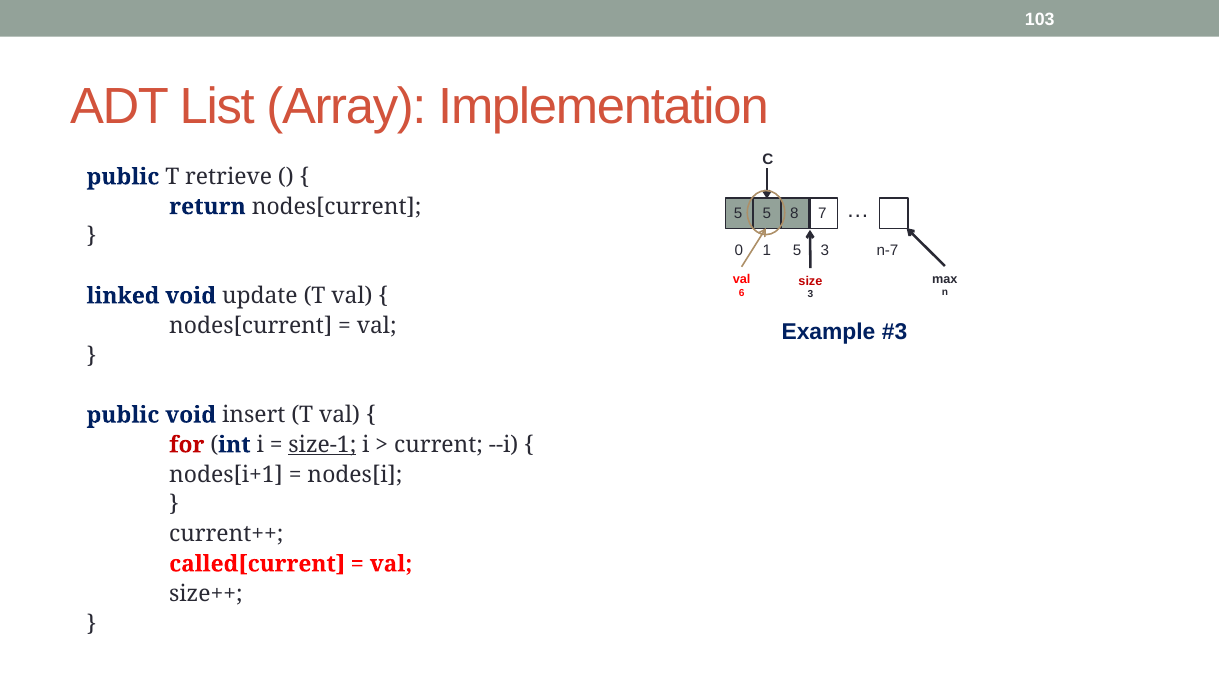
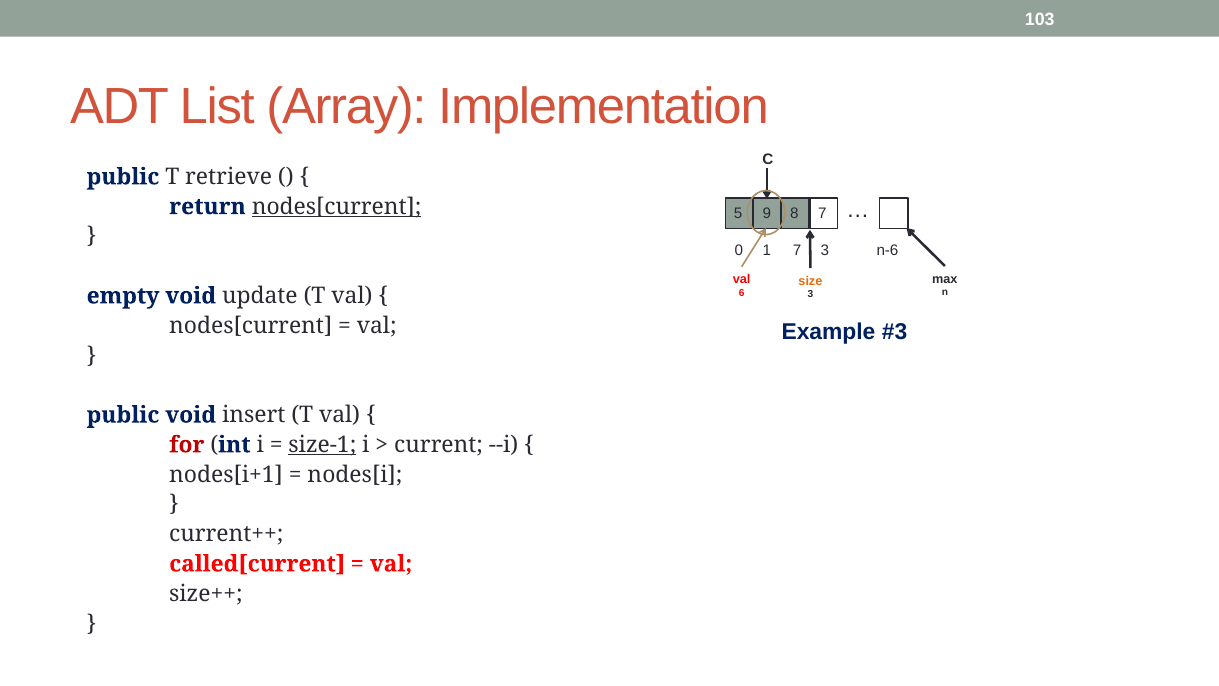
nodes[current underline: none -> present (337, 207)
5 5: 5 -> 9 (767, 214)
1 5: 5 -> 7 (797, 251)
n-7: n-7 -> n-6 (887, 251)
size colour: red -> orange (810, 281)
linked: linked -> empty (123, 296)
